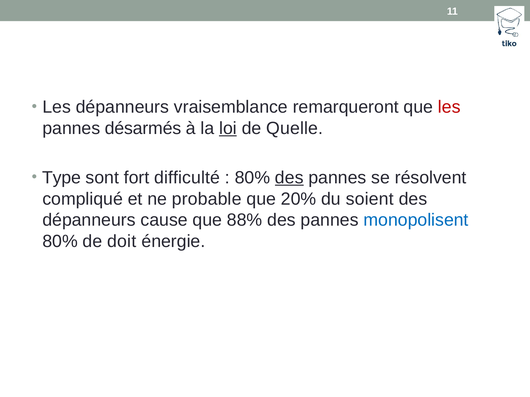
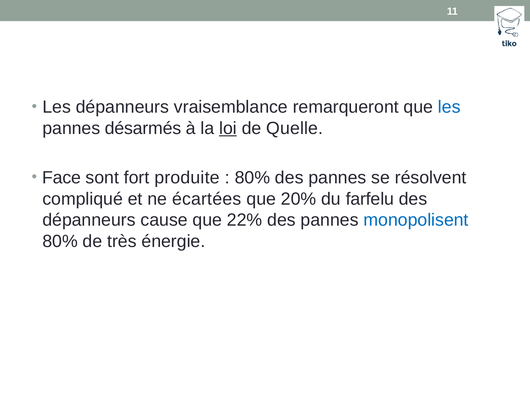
les colour: red -> blue (449, 107)
Type: Type -> Face (62, 178)
difficulté: difficulté -> produite (187, 178)
des underline: present -> none (289, 178)
probable: probable -> écartées (207, 199)
soient: soient -> farfelu (370, 199)
88%: 88% -> 22% (245, 220)
doit: doit -> très (122, 241)
